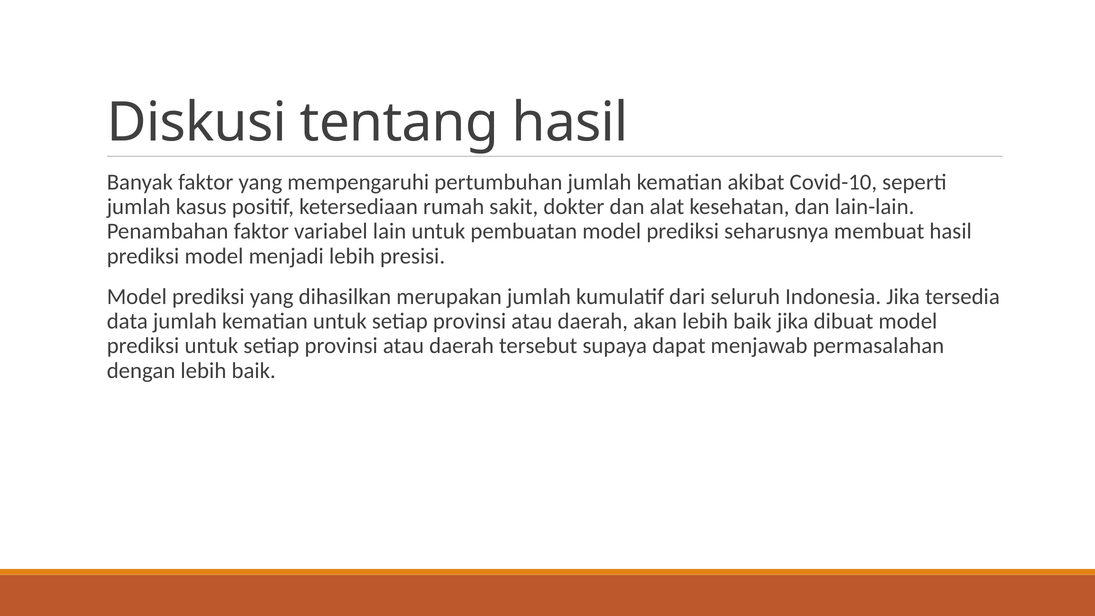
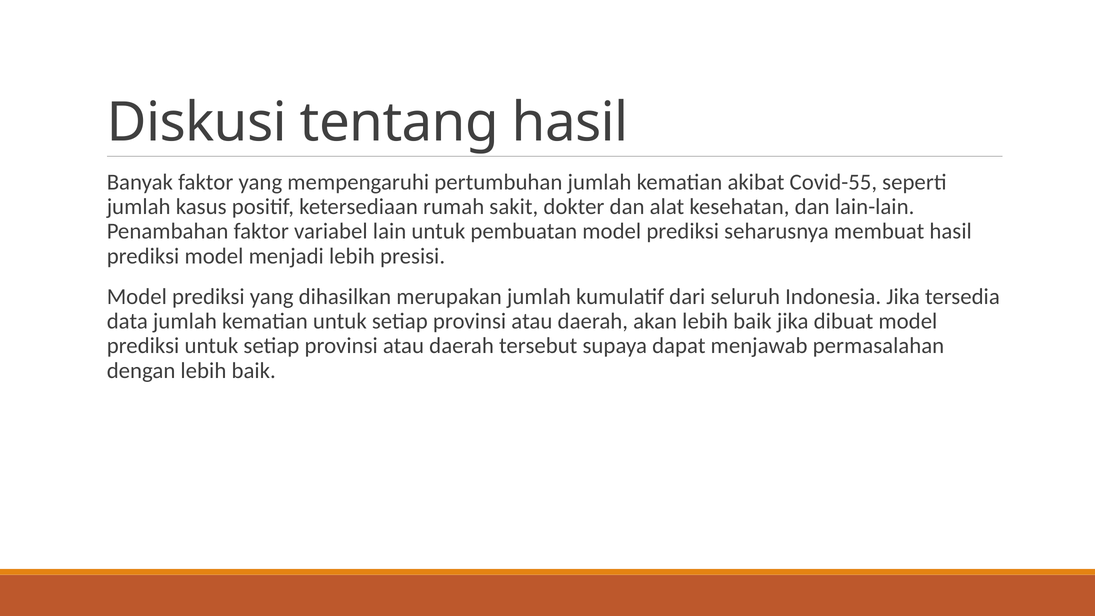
Covid-10: Covid-10 -> Covid-55 (833, 182)
